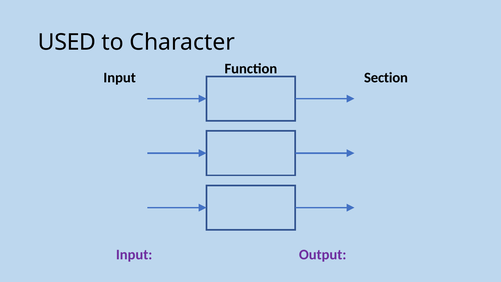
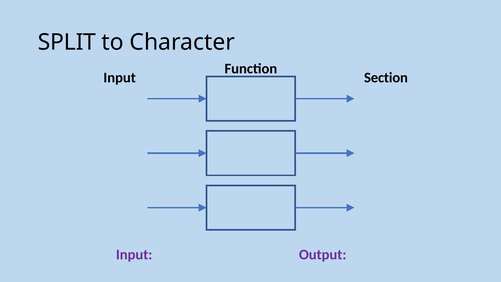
USED: USED -> SPLIT (67, 42)
